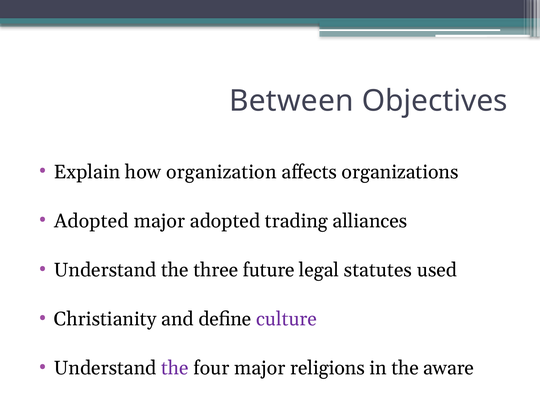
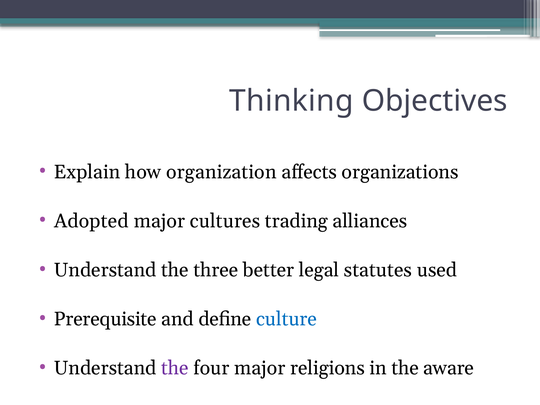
Between: Between -> Thinking (291, 101)
major adopted: adopted -> cultures (225, 221)
future: future -> better (269, 270)
Christianity: Christianity -> Prerequisite (105, 319)
culture colour: purple -> blue (287, 319)
